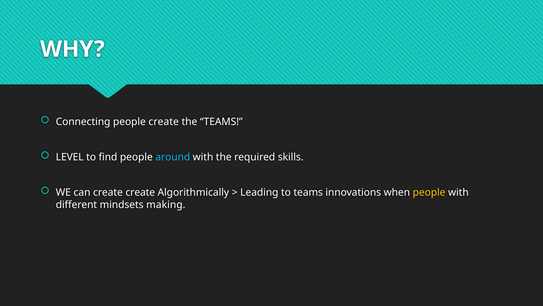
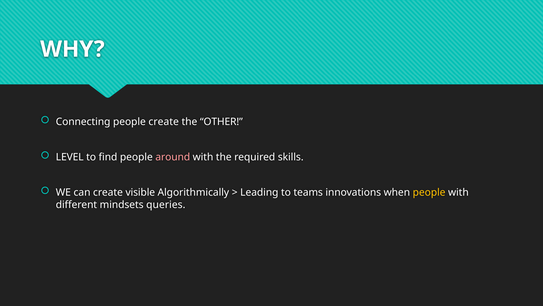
the TEAMS: TEAMS -> OTHER (221, 122)
around colour: light blue -> pink (173, 157)
create create: create -> visible (140, 192)
making: making -> queries (166, 204)
